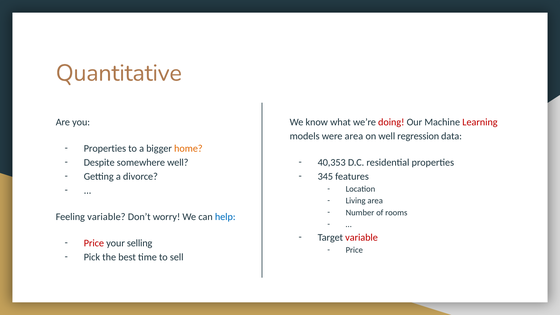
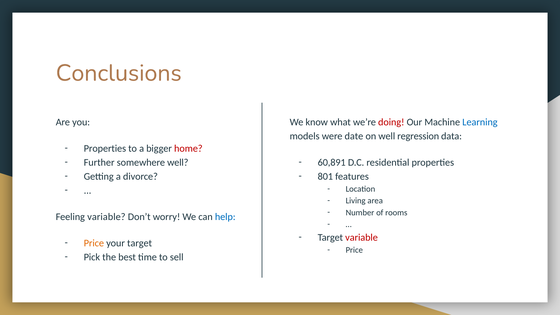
Quantitative: Quantitative -> Conclusions (119, 73)
Learning colour: red -> blue (480, 122)
were area: area -> date (354, 136)
home colour: orange -> red (188, 148)
Despite: Despite -> Further (99, 162)
40,353: 40,353 -> 60,891 (332, 162)
345: 345 -> 801 (325, 176)
Price colour: red -> orange (94, 243)
your selling: selling -> target (140, 243)
